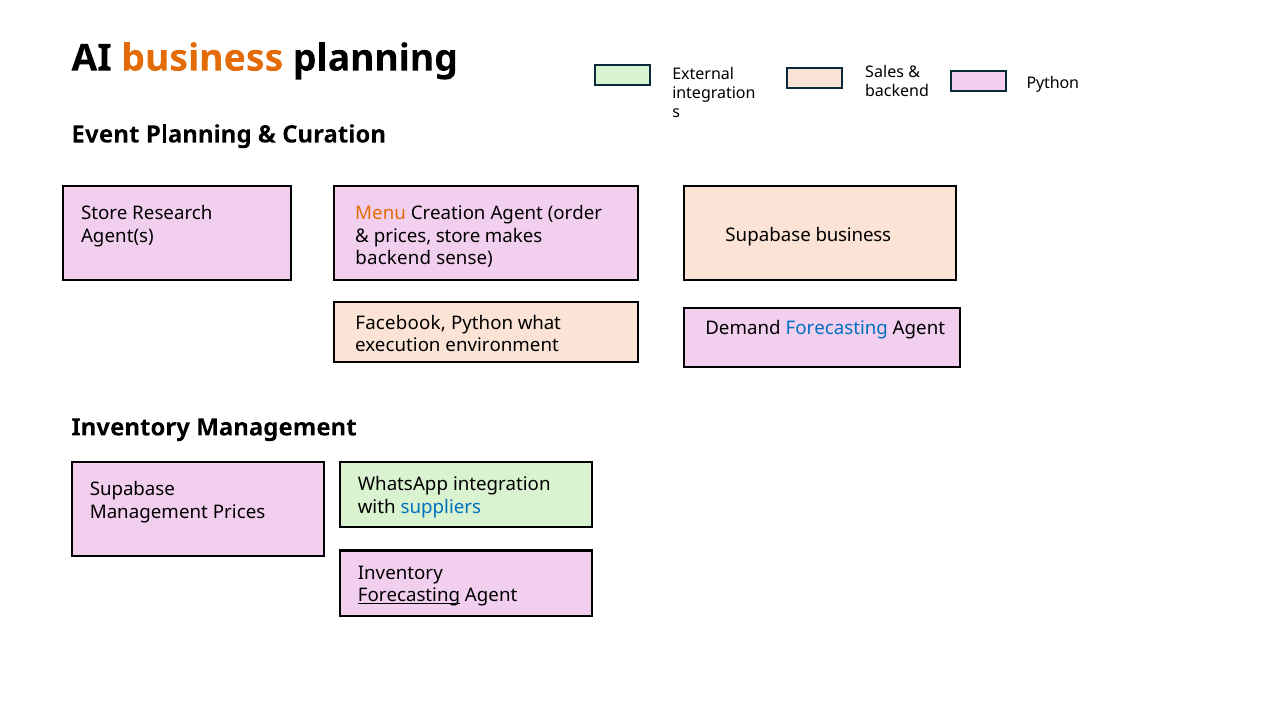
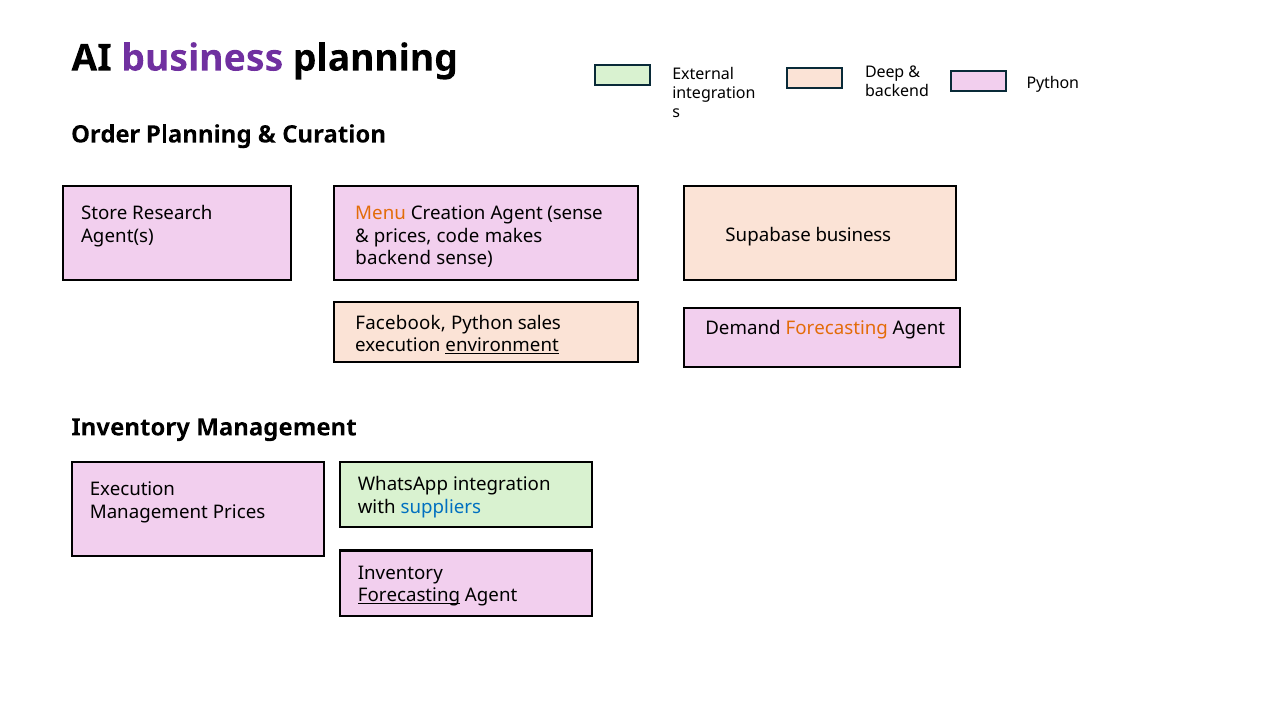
business colour: orange -> purple (202, 58)
Sales: Sales -> Deep (885, 72)
Event: Event -> Order (106, 135)
Agent order: order -> sense (575, 214)
prices store: store -> code (458, 236)
what: what -> sales (539, 323)
Forecasting colour: blue -> orange (837, 329)
environment underline: none -> present (502, 346)
Supabase: Supabase -> Execution (132, 489)
